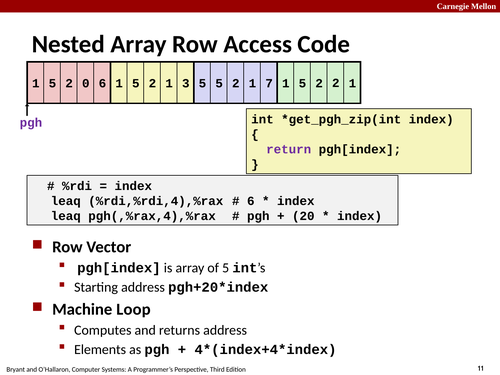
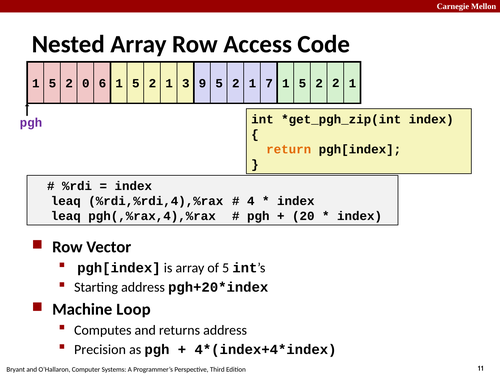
3 5: 5 -> 9 (202, 83)
return colour: purple -> orange (289, 150)
6: 6 -> 4 (251, 201)
Elements: Elements -> Precision (100, 350)
